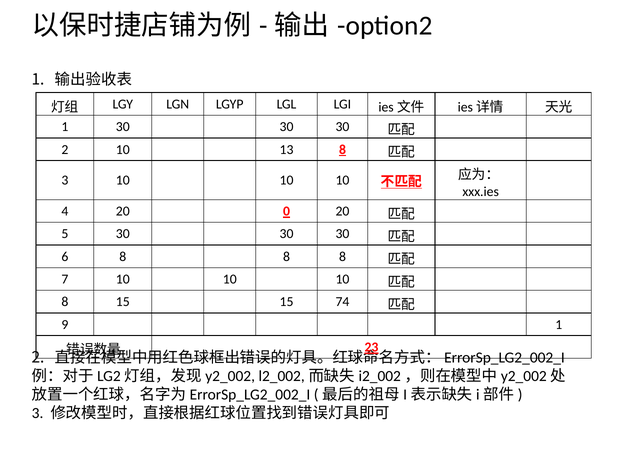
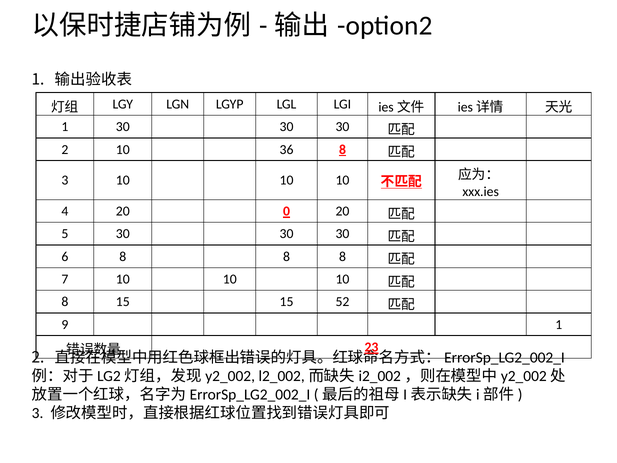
13: 13 -> 36 (287, 149)
74: 74 -> 52 (343, 302)
